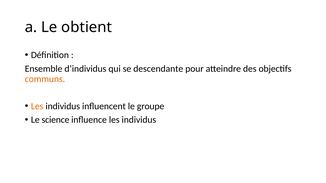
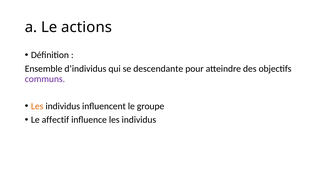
obtient: obtient -> actions (87, 27)
communs colour: orange -> purple (45, 79)
science: science -> affectif (55, 120)
